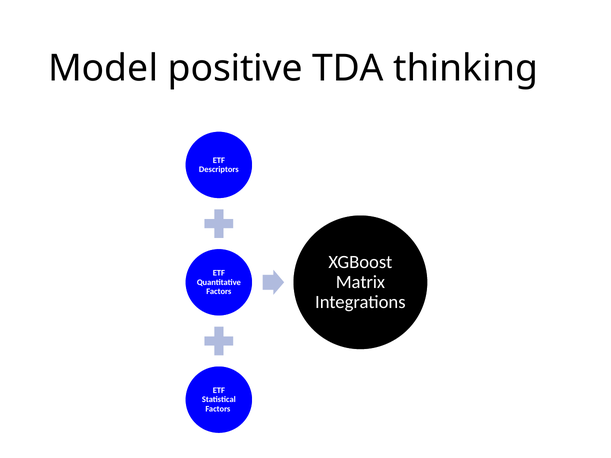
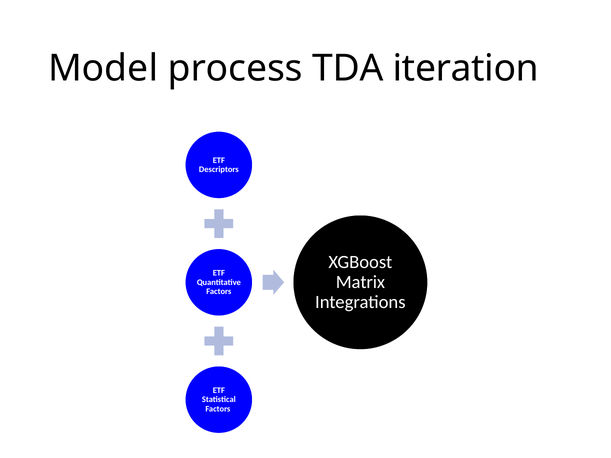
positive: positive -> process (235, 68)
thinking: thinking -> iteration (466, 68)
